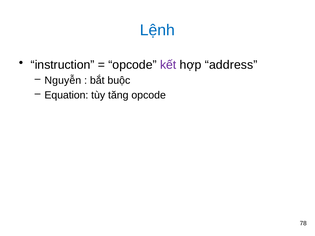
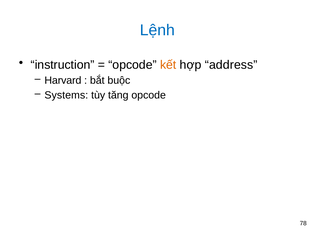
kết colour: purple -> orange (168, 65)
Nguyễn: Nguyễn -> Harvard (63, 81)
Equation: Equation -> Systems (66, 95)
